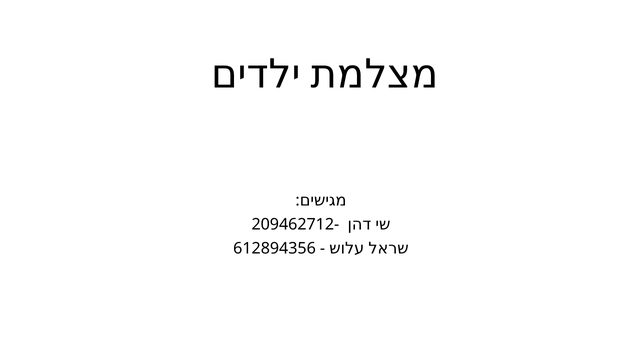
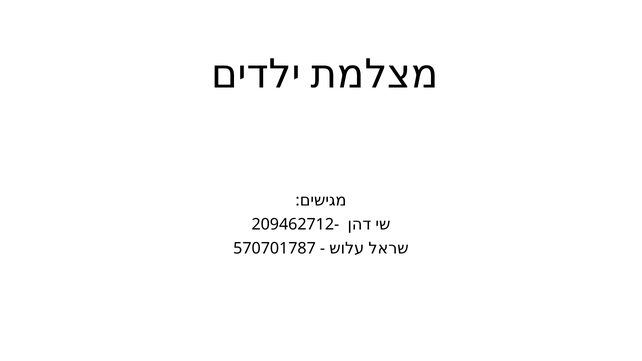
612894356: 612894356 -> 570701787 (275, 249)
